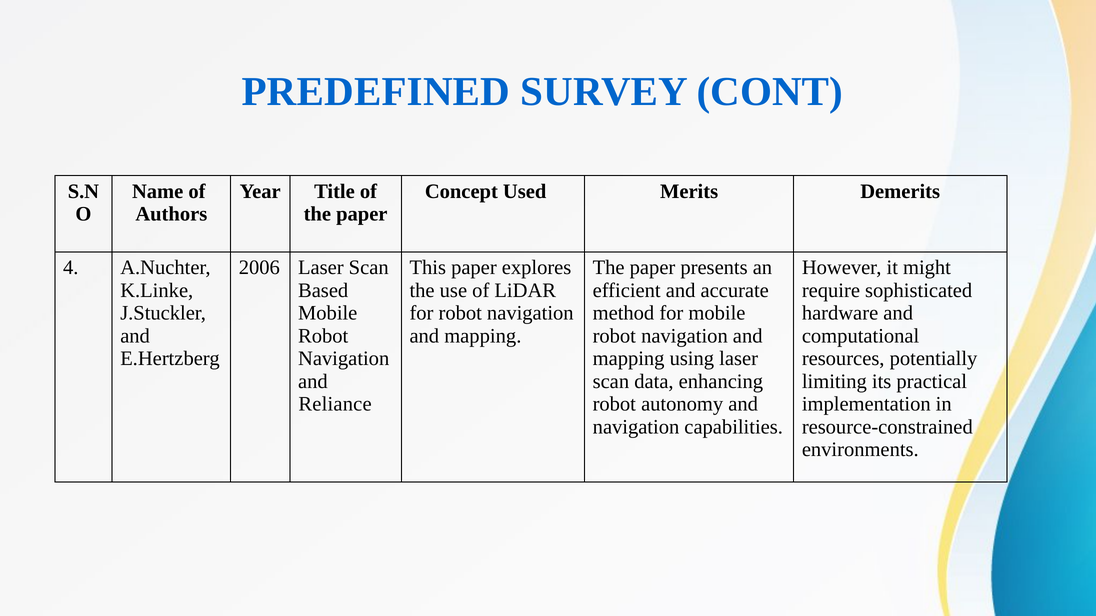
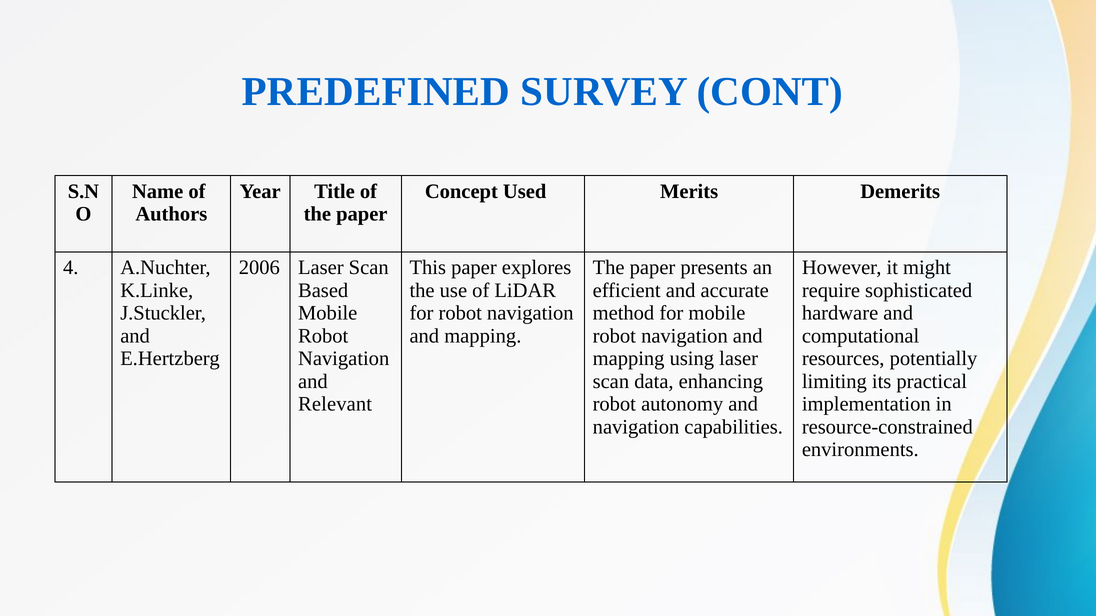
Reliance: Reliance -> Relevant (335, 404)
